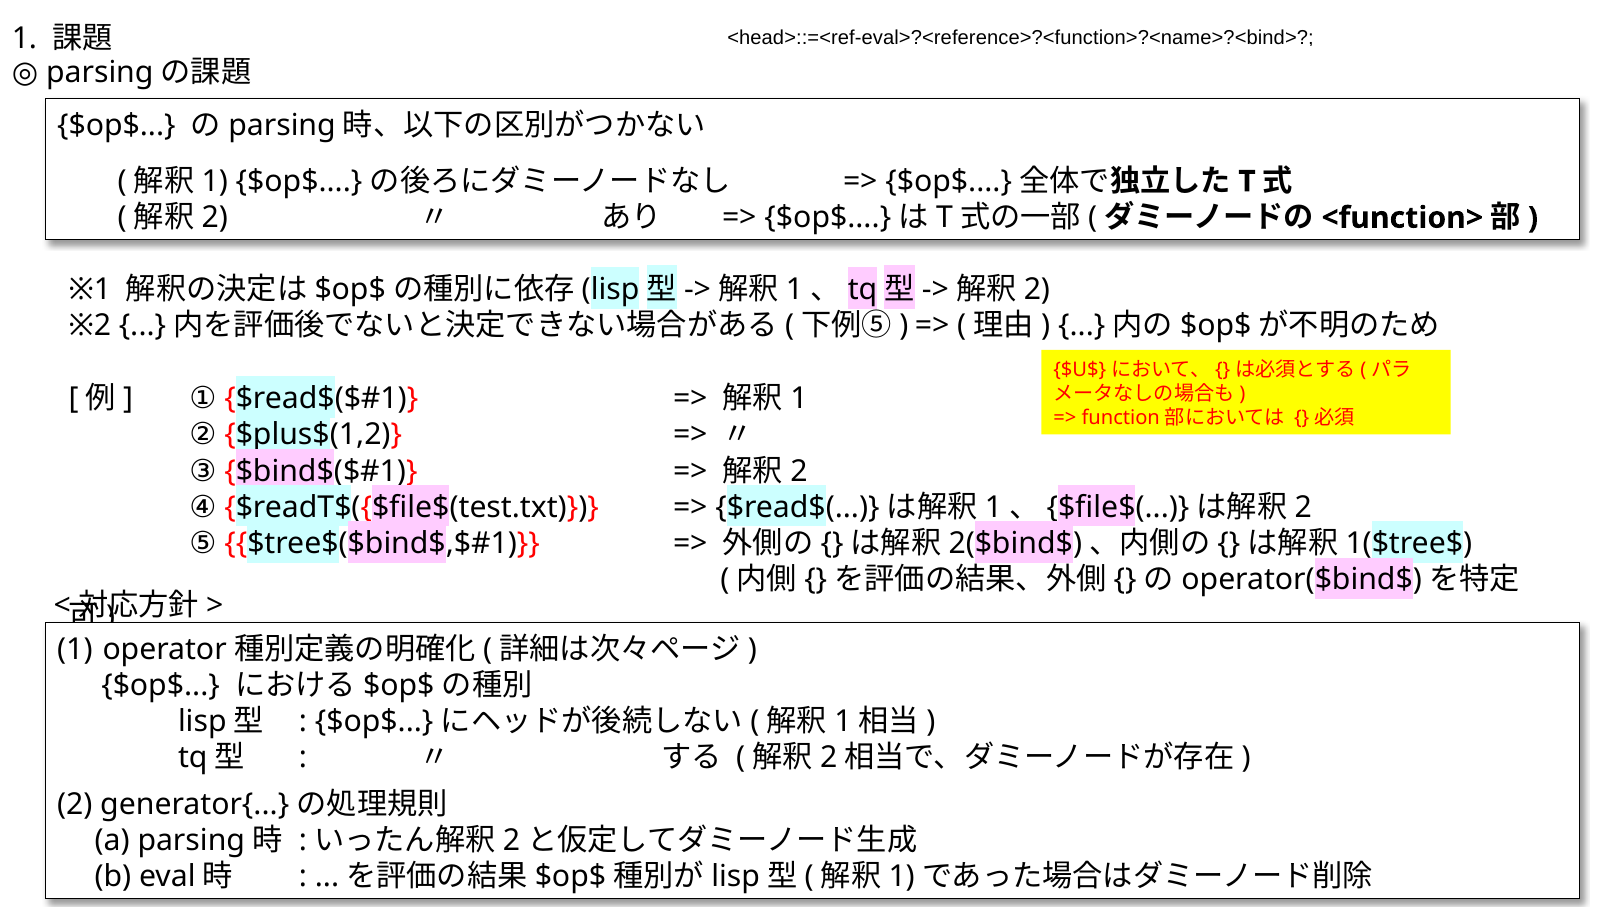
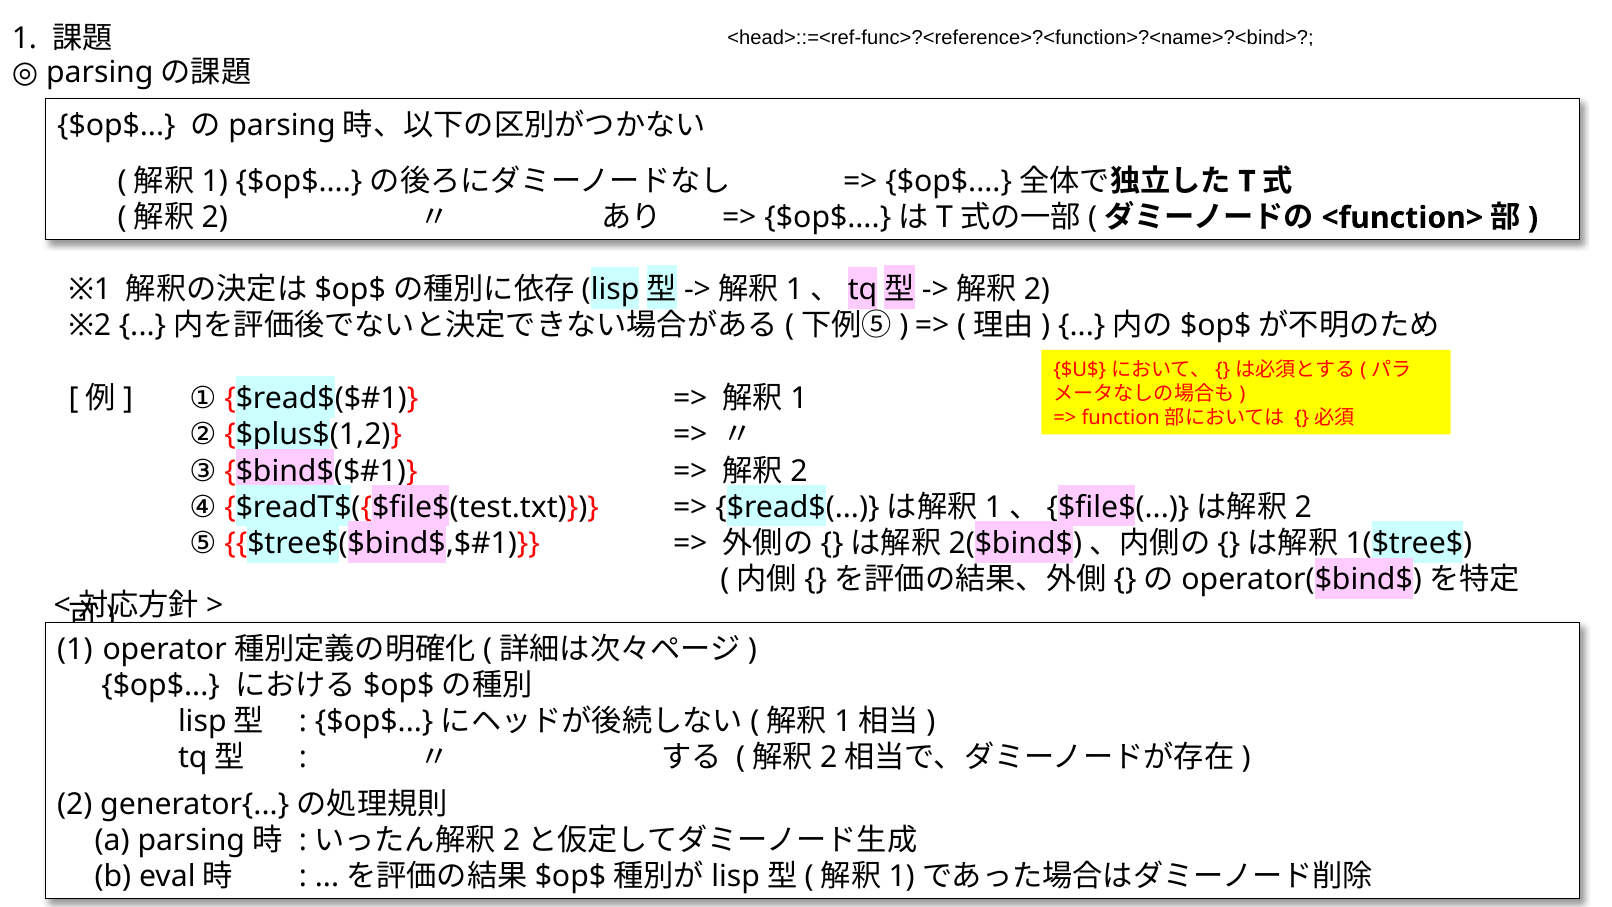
<head>::=<ref-eval>?<reference>?<function>?<name>?<bind>: <head>::=<ref-eval>?<reference>?<function>?<name>?<bind> -> <head>::=<ref-func>?<reference>?<function>?<name>?<bind> (1021, 37)
